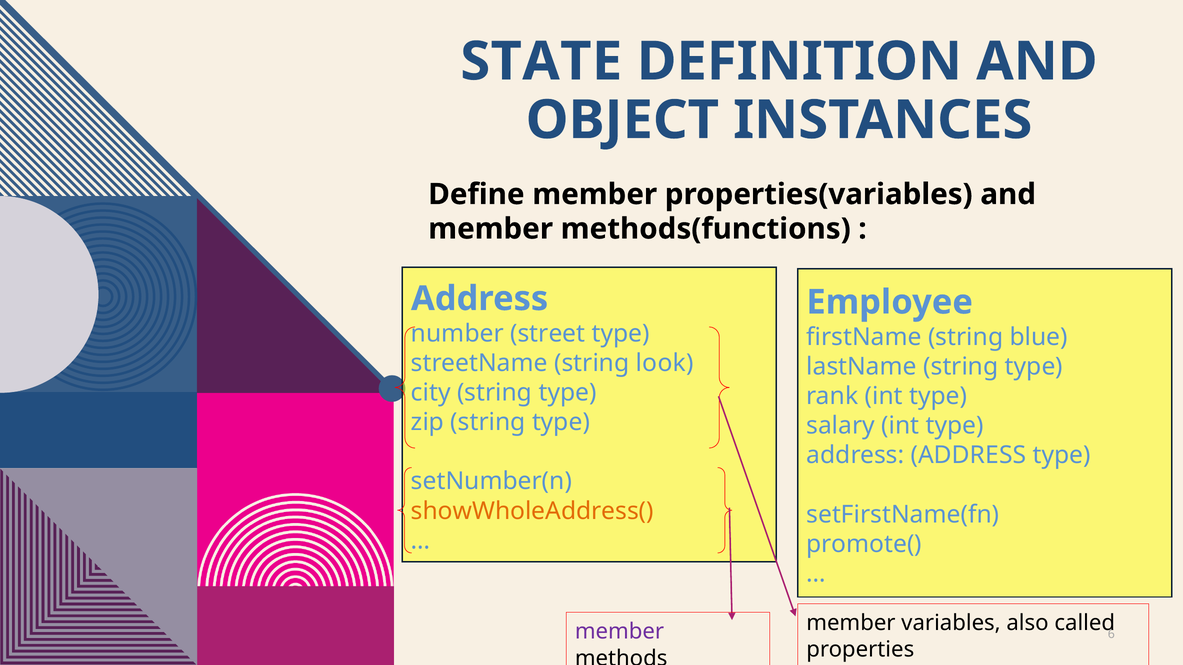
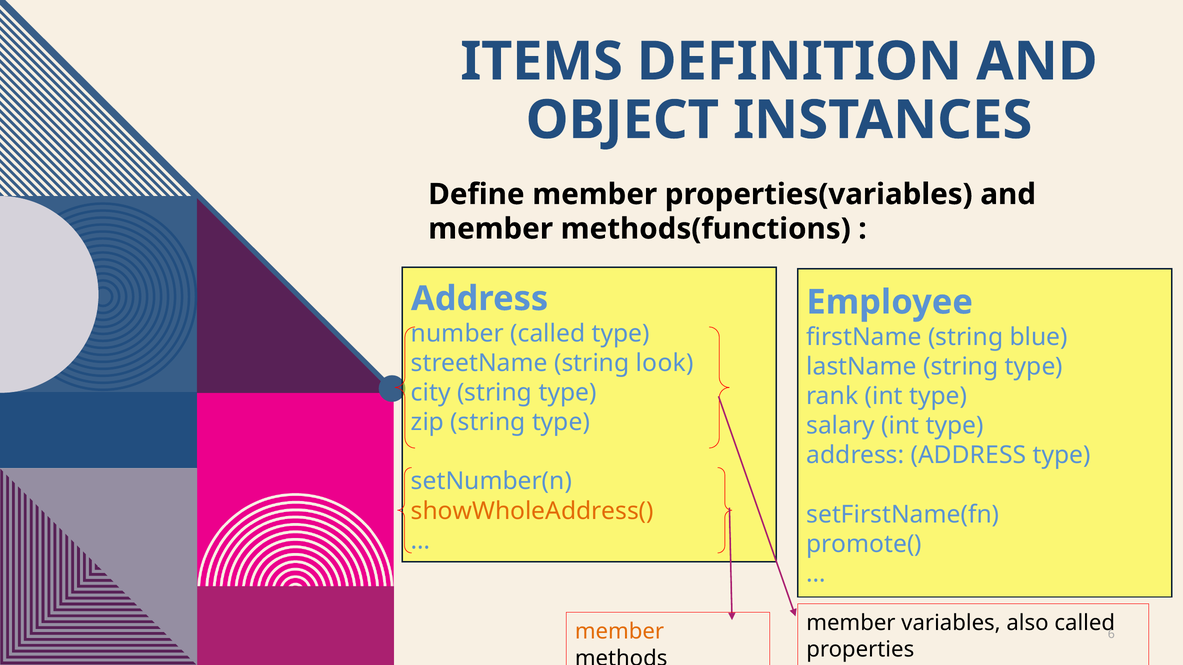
STATE: STATE -> ITEMS (542, 62)
number street: street -> called (548, 334)
member colour: purple -> orange (619, 632)
